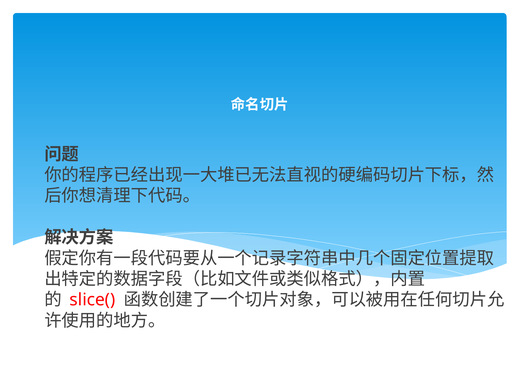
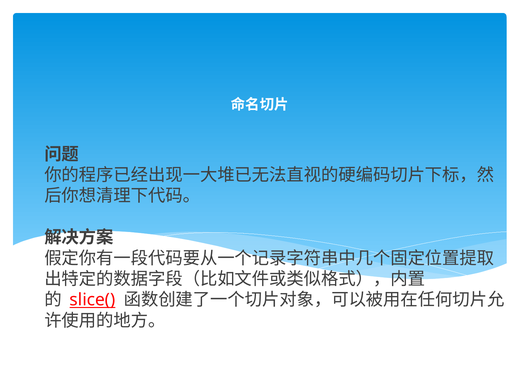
slice( underline: none -> present (92, 299)
